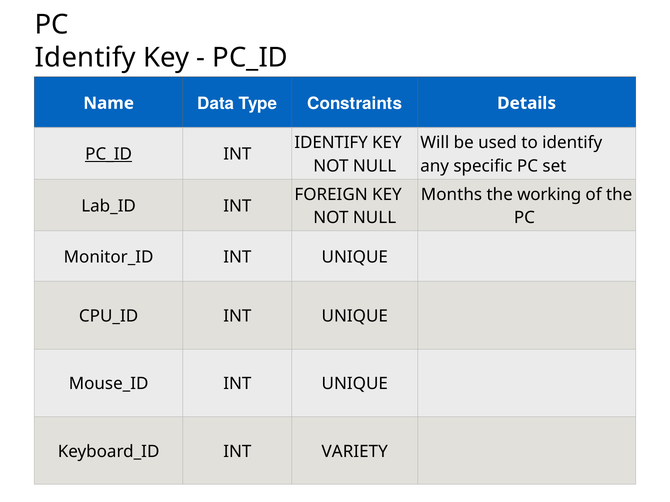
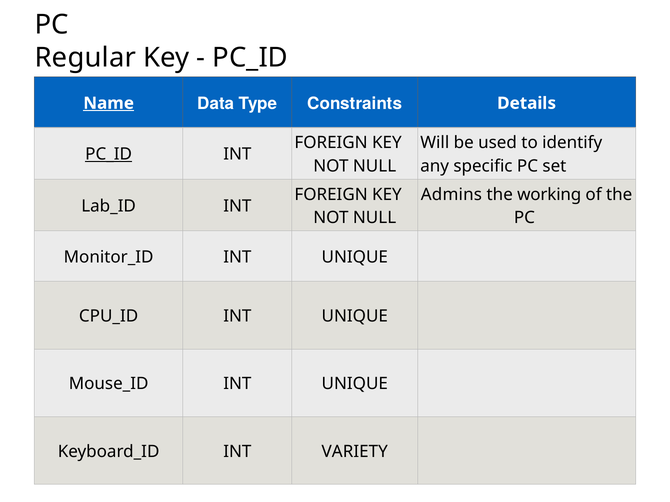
Identify: Identify -> Regular (85, 58)
Name underline: none -> present (109, 103)
IDENTIFY: IDENTIFY -> FOREIGN (331, 143)
Months: Months -> Admins (451, 195)
